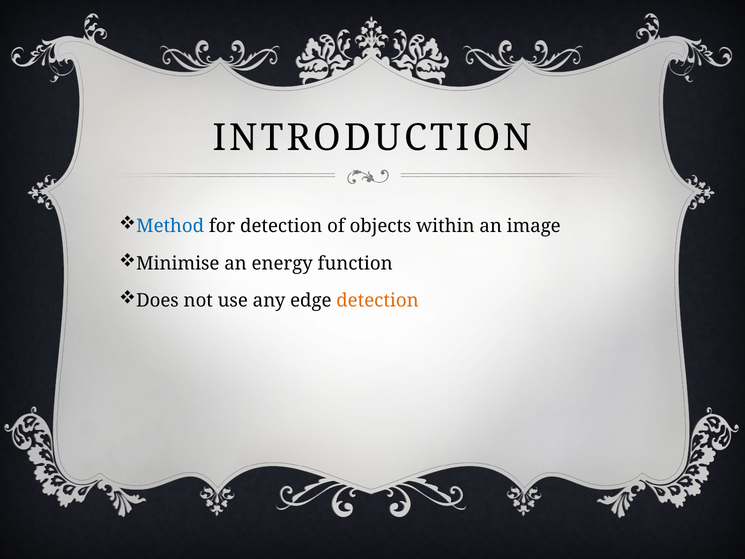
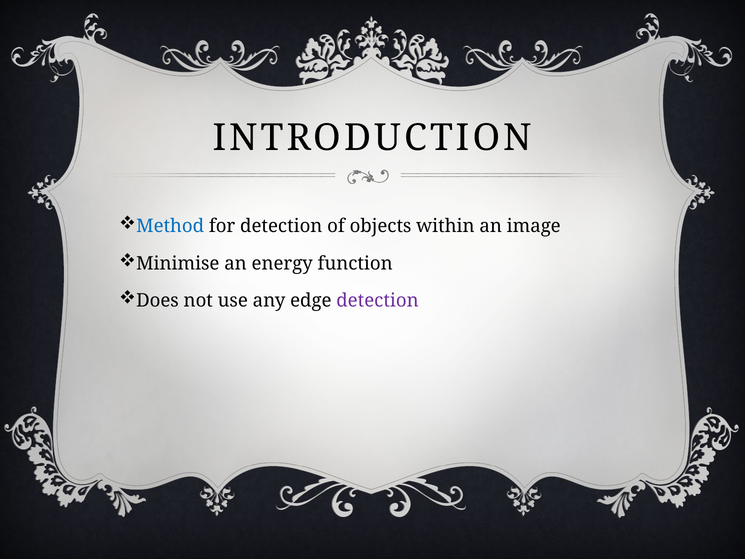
detection colour: orange -> purple (377, 301)
